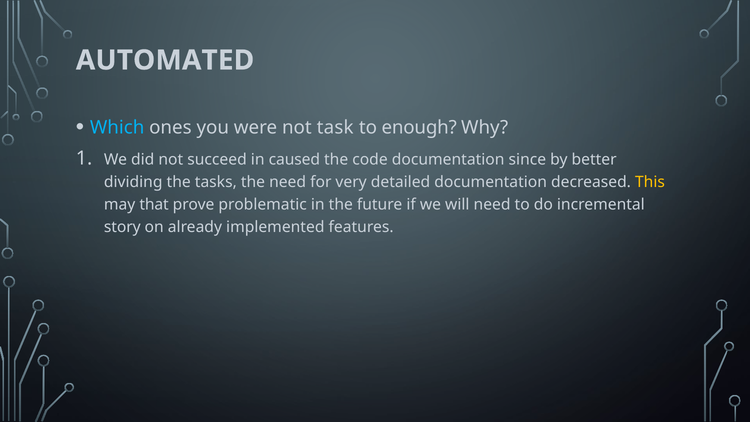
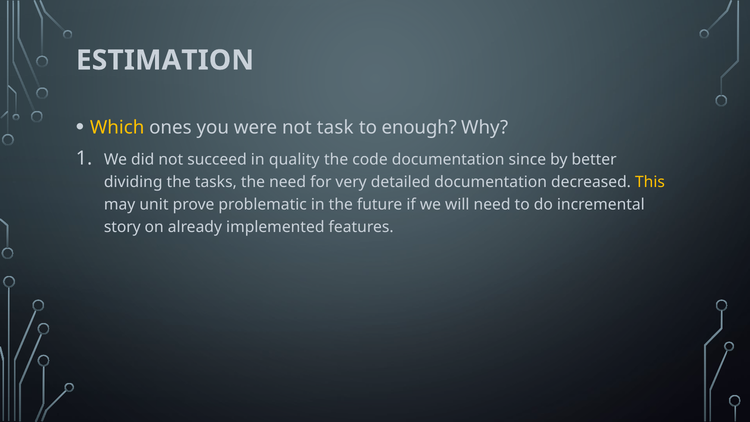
AUTOMATED: AUTOMATED -> ESTIMATION (165, 60)
Which colour: light blue -> yellow (117, 127)
caused: caused -> quality (294, 159)
that: that -> unit (154, 204)
